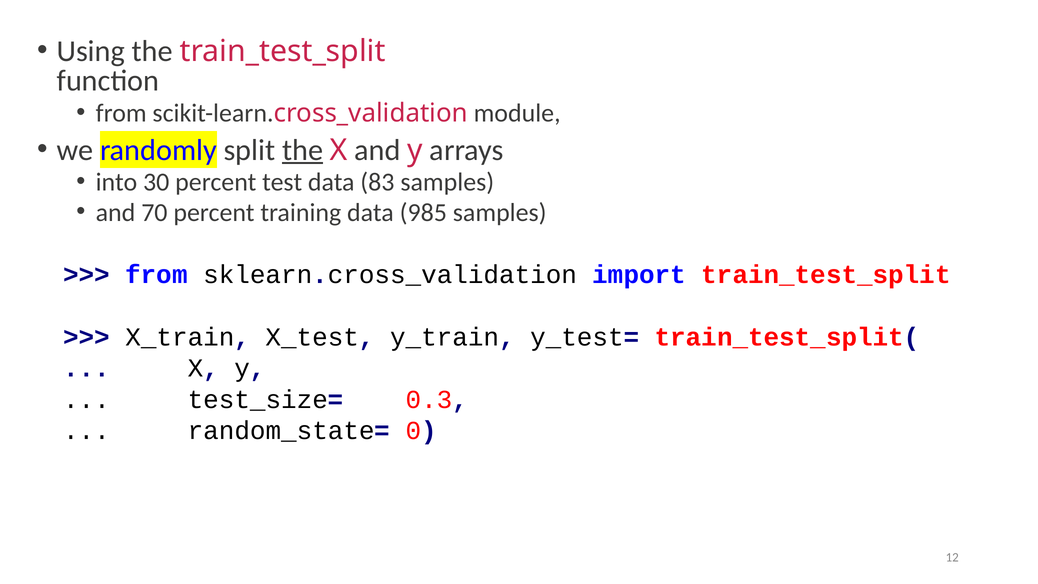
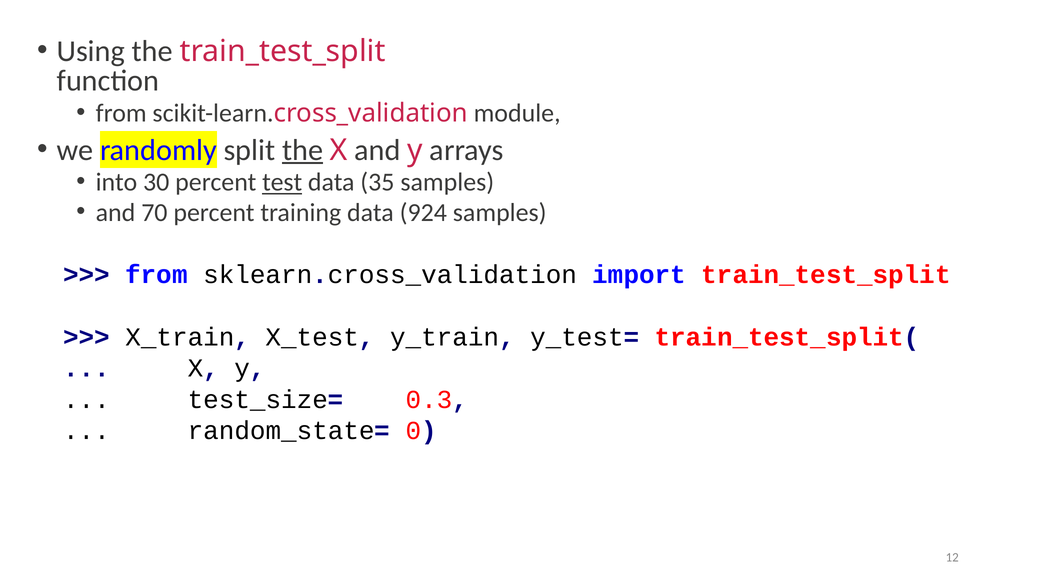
test underline: none -> present (282, 182)
83: 83 -> 35 (377, 182)
985: 985 -> 924 (423, 212)
